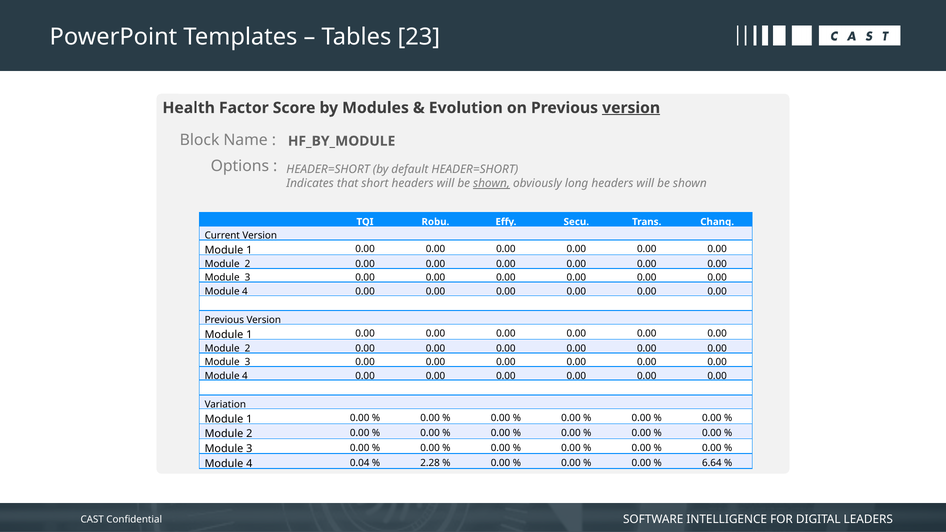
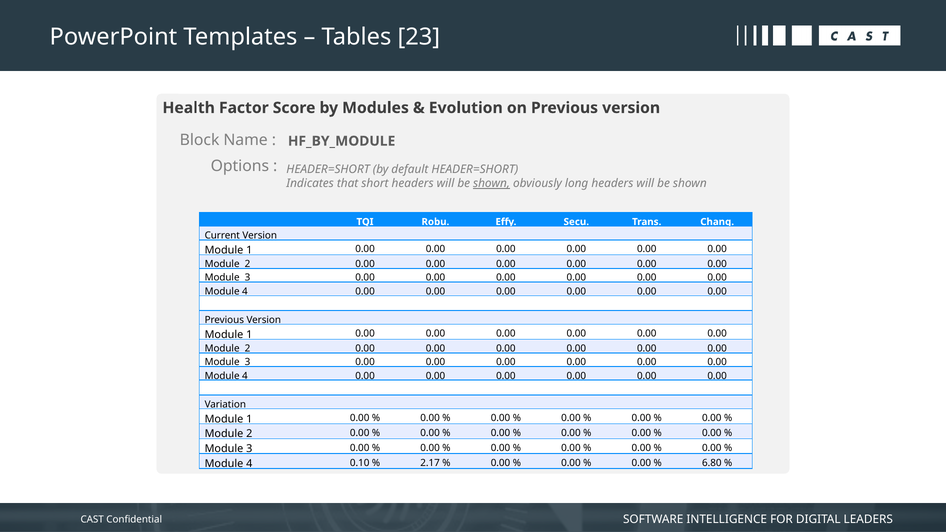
version underline: present -> none (631, 108)
0.04: 0.04 -> 0.10 (360, 463)
2.28: 2.28 -> 2.17 (430, 463)
6.64: 6.64 -> 6.80 (712, 463)
